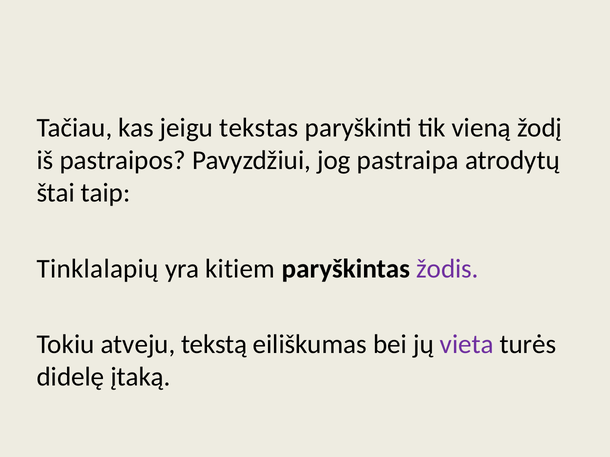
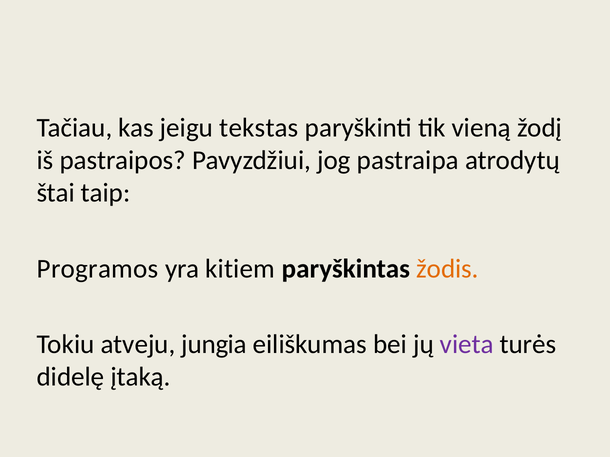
Tinklalapių: Tinklalapių -> Programos (98, 269)
žodis colour: purple -> orange (448, 269)
tekstą: tekstą -> jungia (214, 345)
